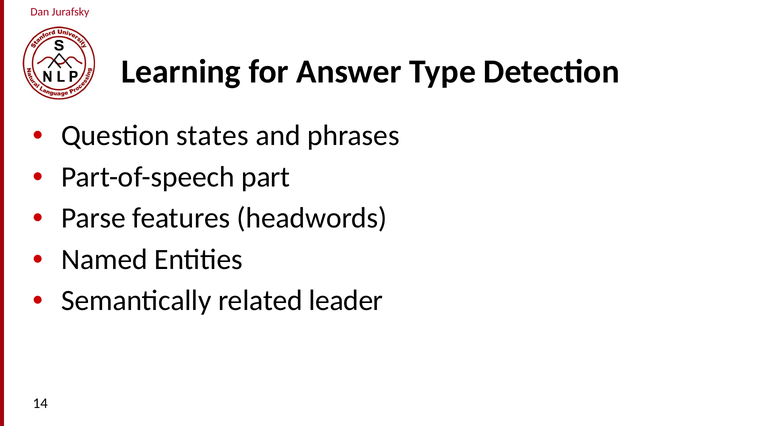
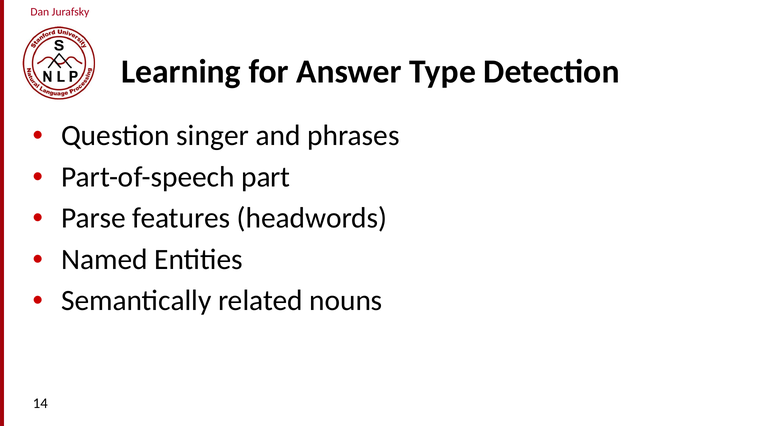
states: states -> singer (213, 135)
leader: leader -> nouns (346, 300)
